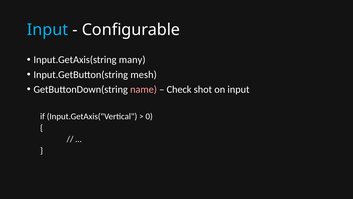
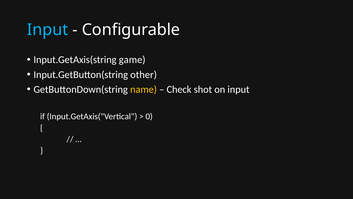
many: many -> game (132, 60)
mesh: mesh -> other (144, 74)
name colour: pink -> yellow (144, 89)
